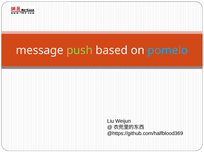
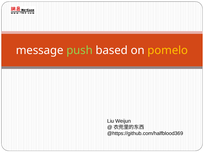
pomelo colour: light blue -> yellow (168, 50)
